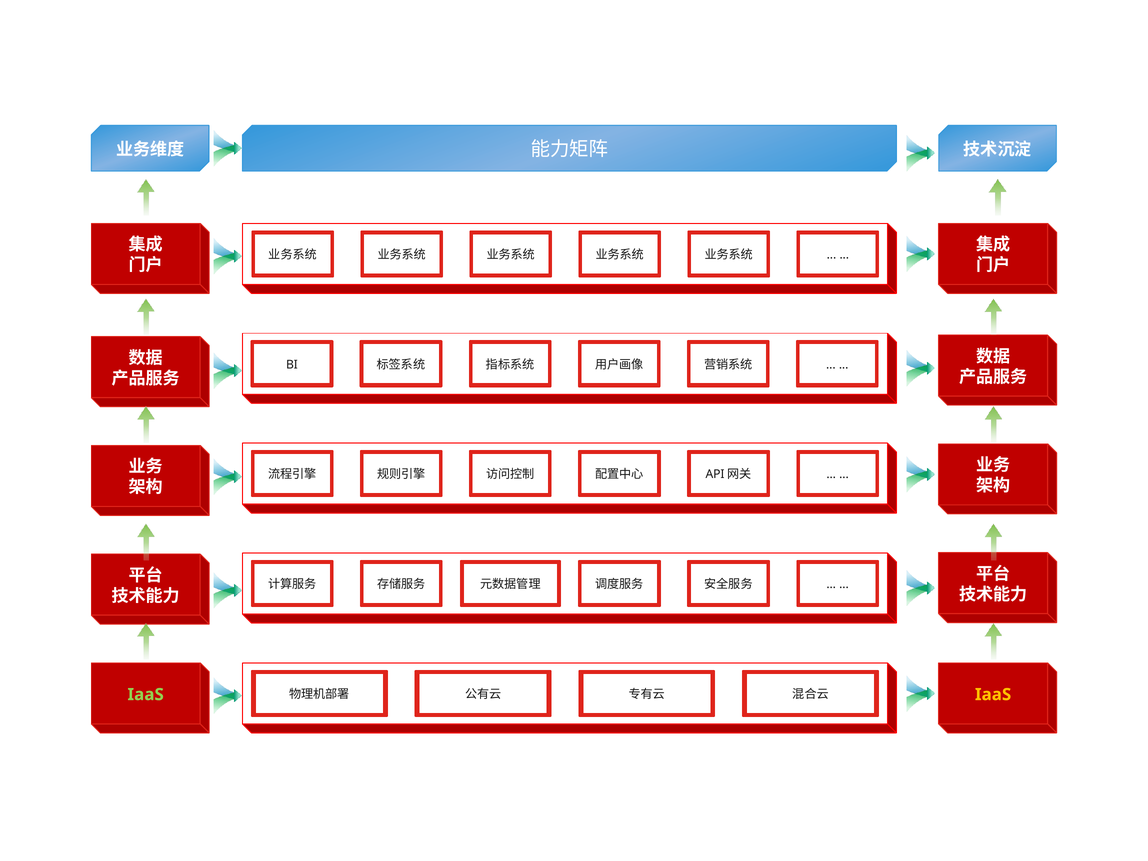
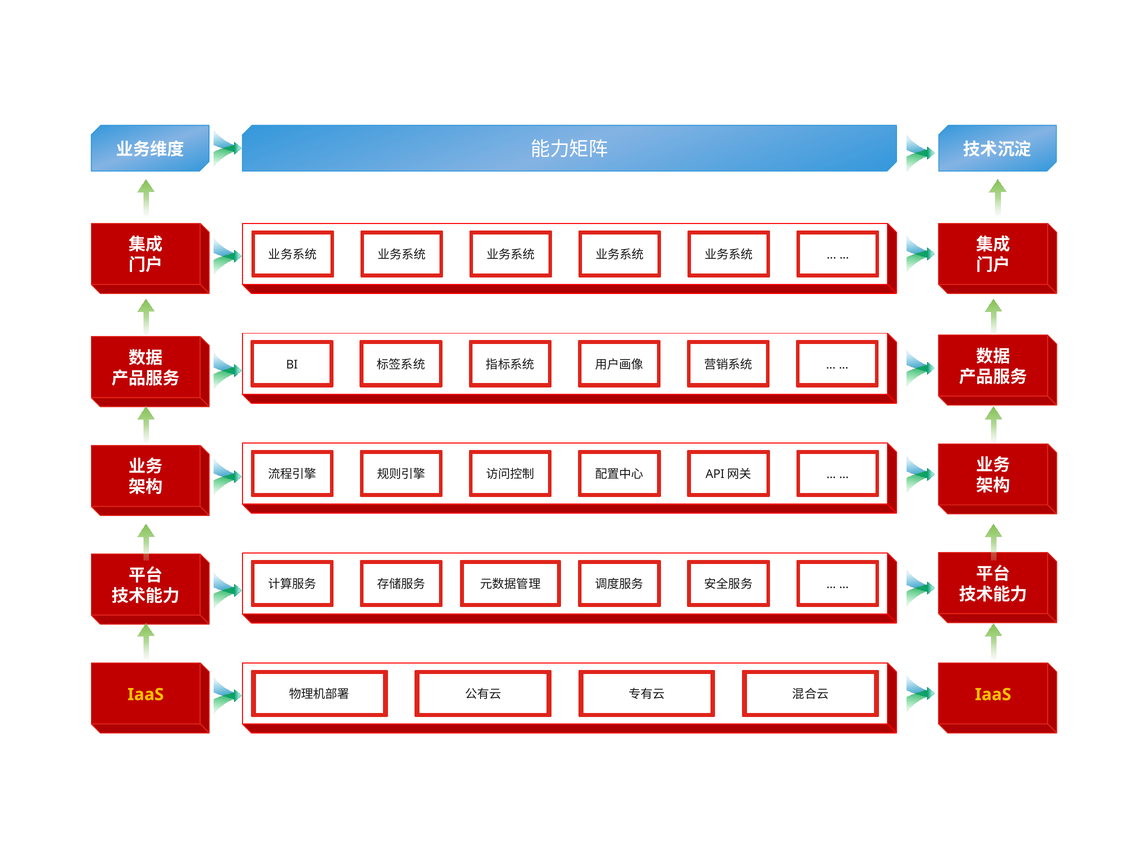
IaaS colour: light green -> yellow (146, 695)
